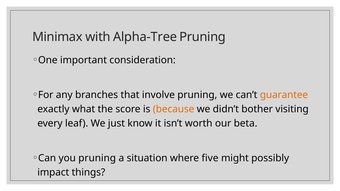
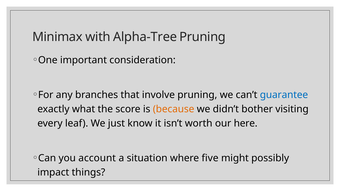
guarantee colour: orange -> blue (284, 95)
beta: beta -> here (246, 123)
you pruning: pruning -> account (97, 158)
